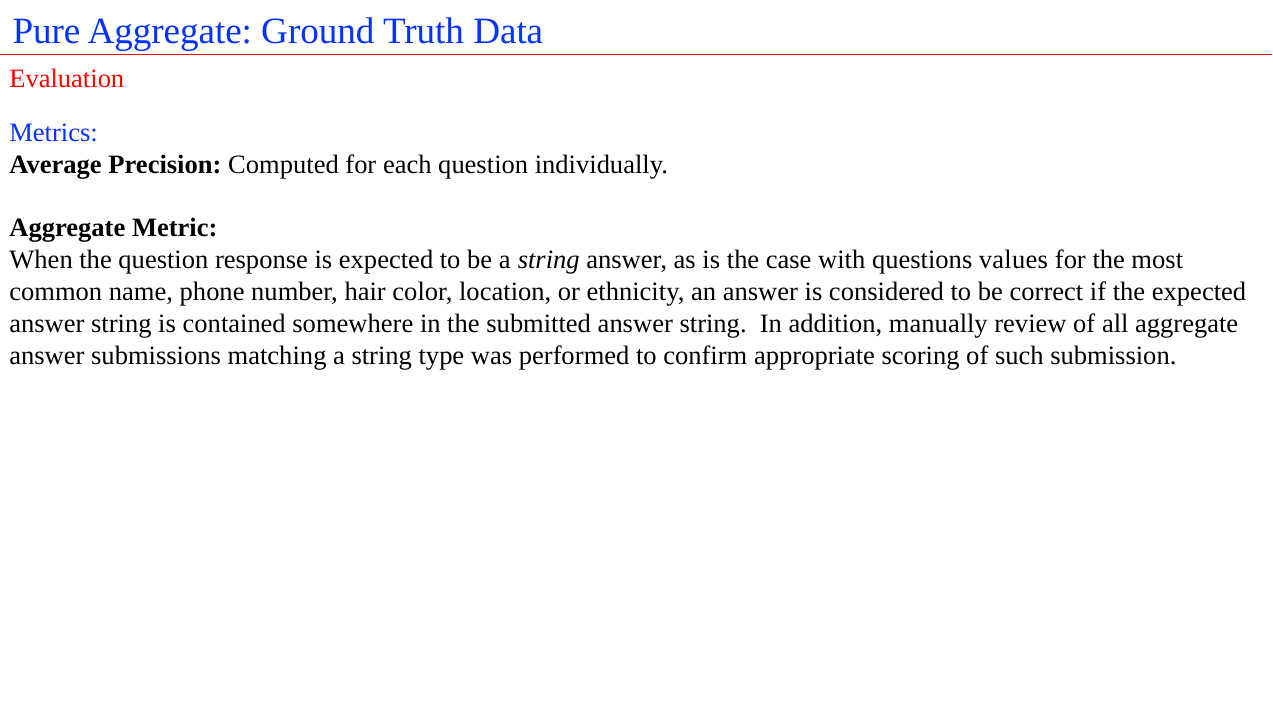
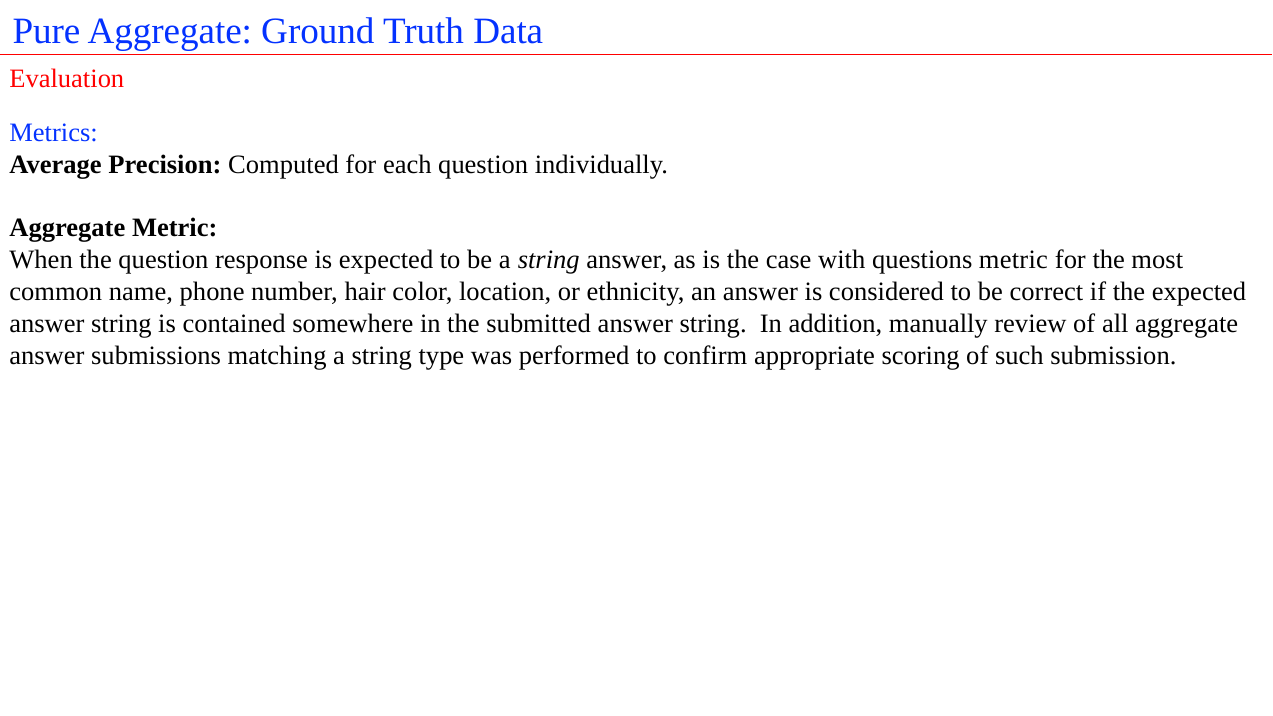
questions values: values -> metric (1013, 260)
